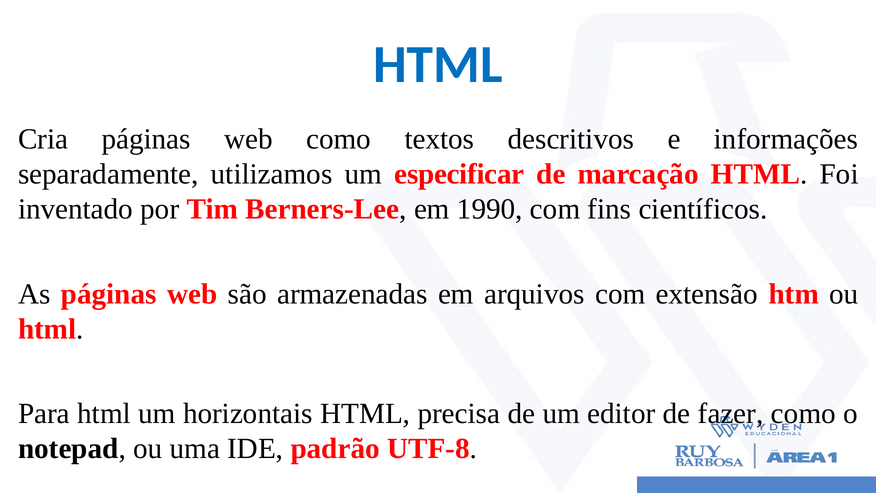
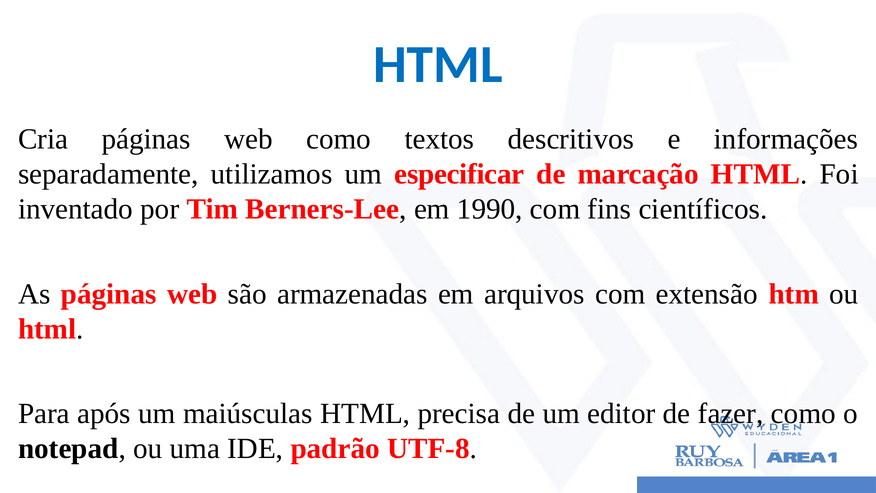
Para html: html -> após (104, 413)
horizontais: horizontais -> maiúsculas (248, 413)
